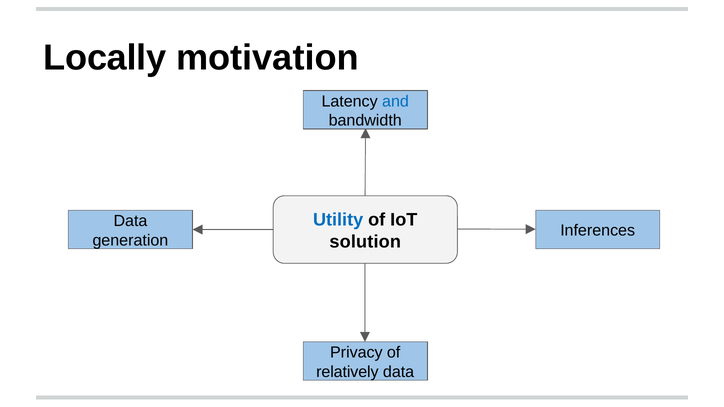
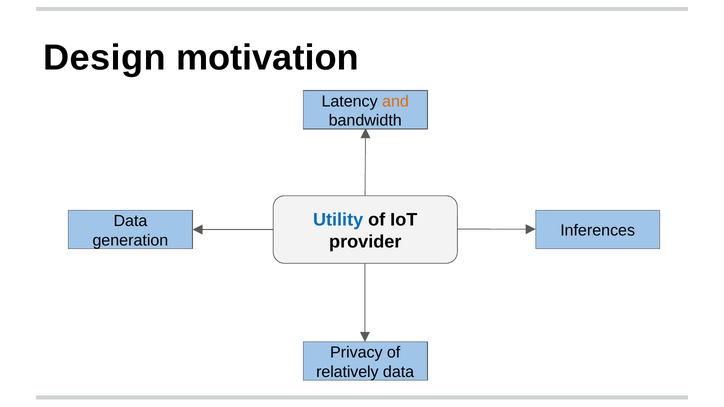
Locally: Locally -> Design (105, 58)
and colour: blue -> orange (396, 101)
solution: solution -> provider (365, 242)
